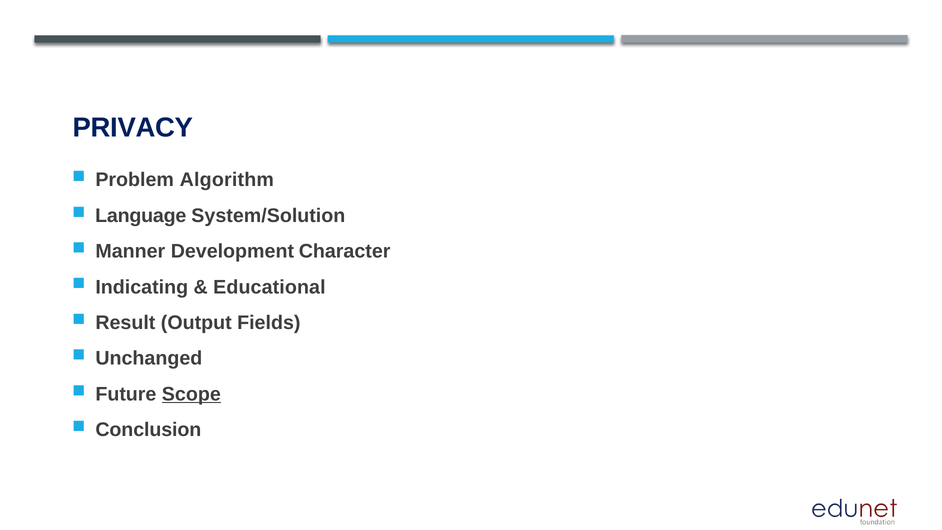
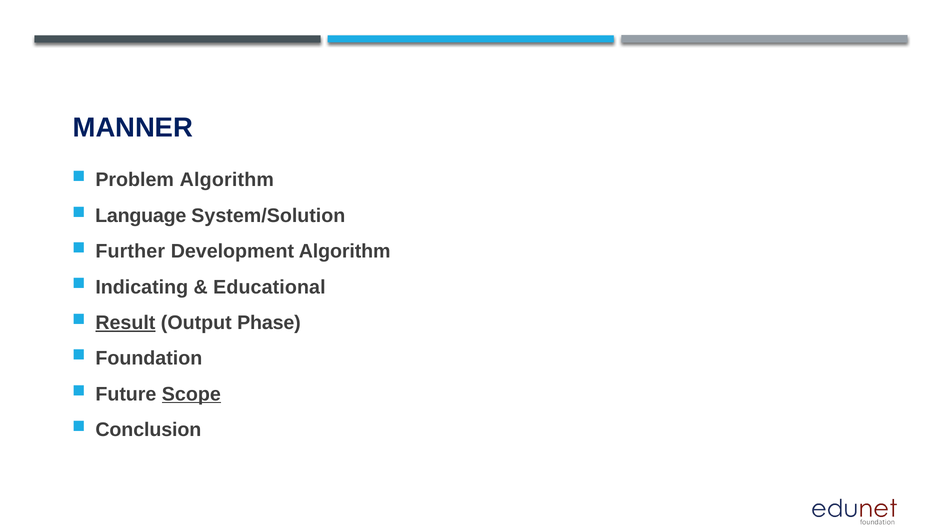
PRIVACY: PRIVACY -> MANNER (133, 127)
Manner: Manner -> Further (130, 251)
Development Character: Character -> Algorithm (345, 251)
Result underline: none -> present (125, 323)
Fields: Fields -> Phase (269, 323)
Unchanged: Unchanged -> Foundation (149, 358)
